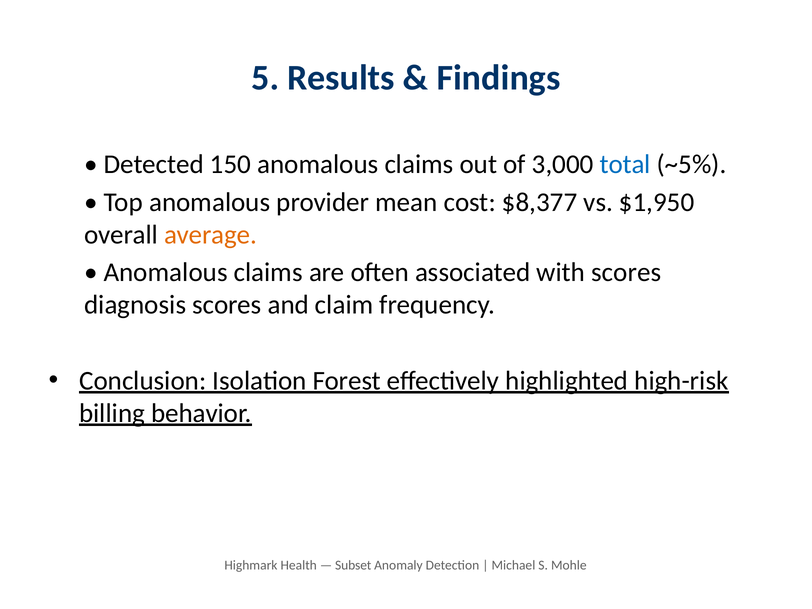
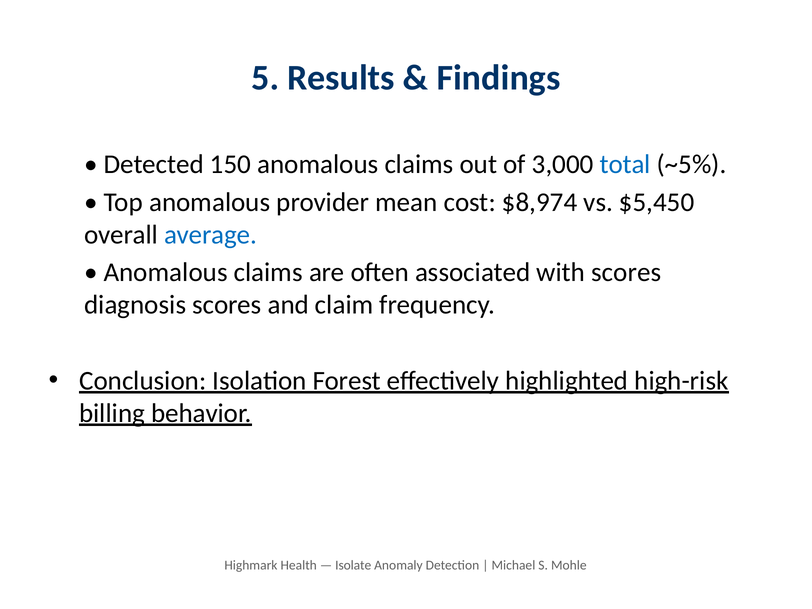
$8,377: $8,377 -> $8,974 (540, 202)
$1,950: $1,950 -> $5,450 (657, 202)
average colour: orange -> blue (211, 235)
Subset: Subset -> Isolate (353, 565)
